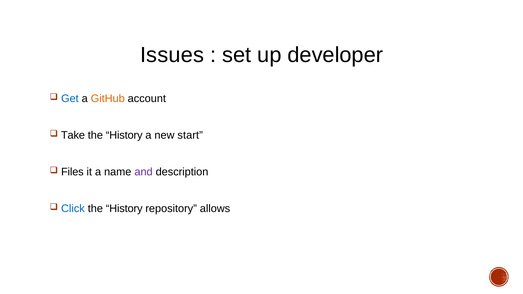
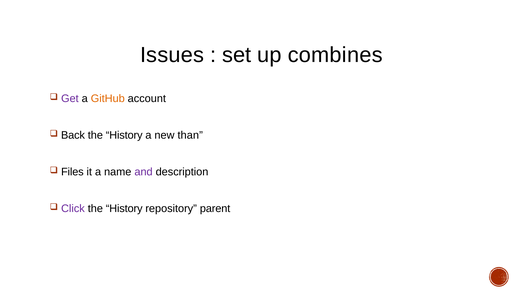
developer: developer -> combines (335, 55)
Get colour: blue -> purple (70, 99)
Take: Take -> Back (73, 135)
start: start -> than (190, 135)
Click colour: blue -> purple (73, 209)
allows: allows -> parent (215, 209)
